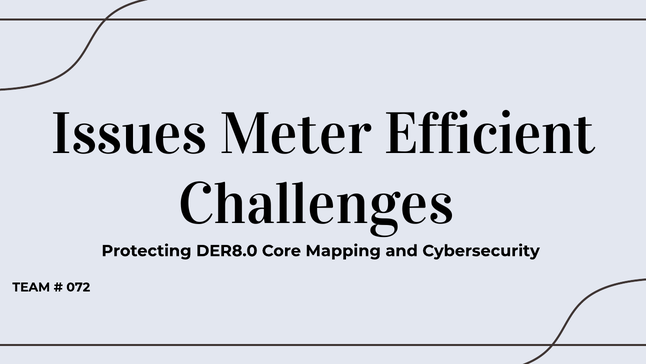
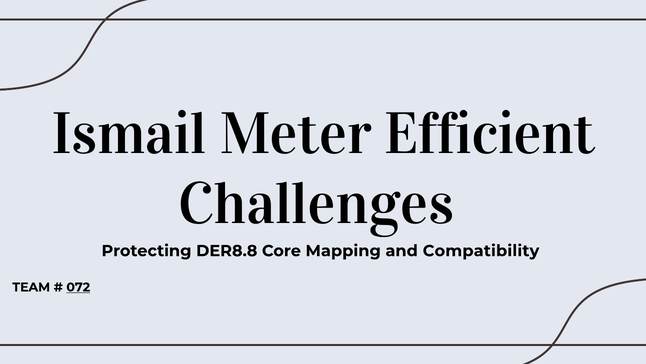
Issues: Issues -> Ismail (129, 134)
DER8.0: DER8.0 -> DER8.8 (227, 250)
Cybersecurity: Cybersecurity -> Compatibility (481, 250)
072 underline: none -> present (78, 287)
